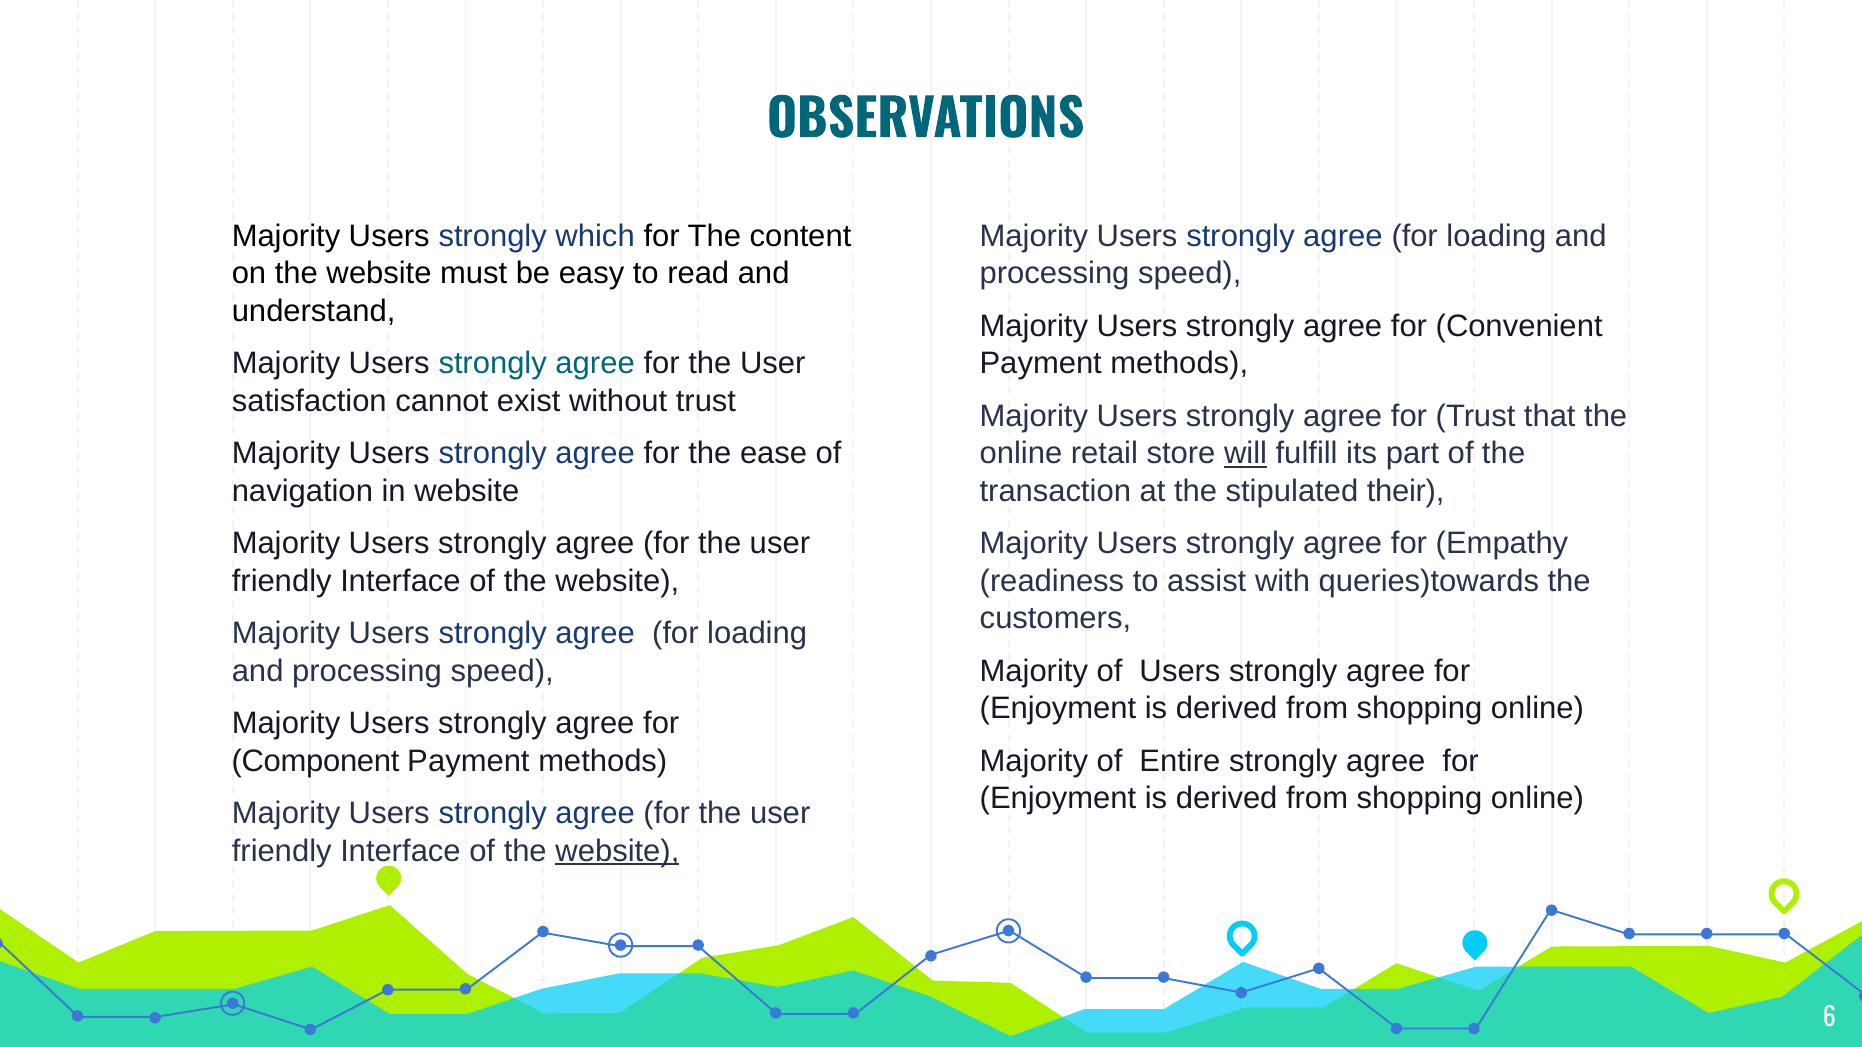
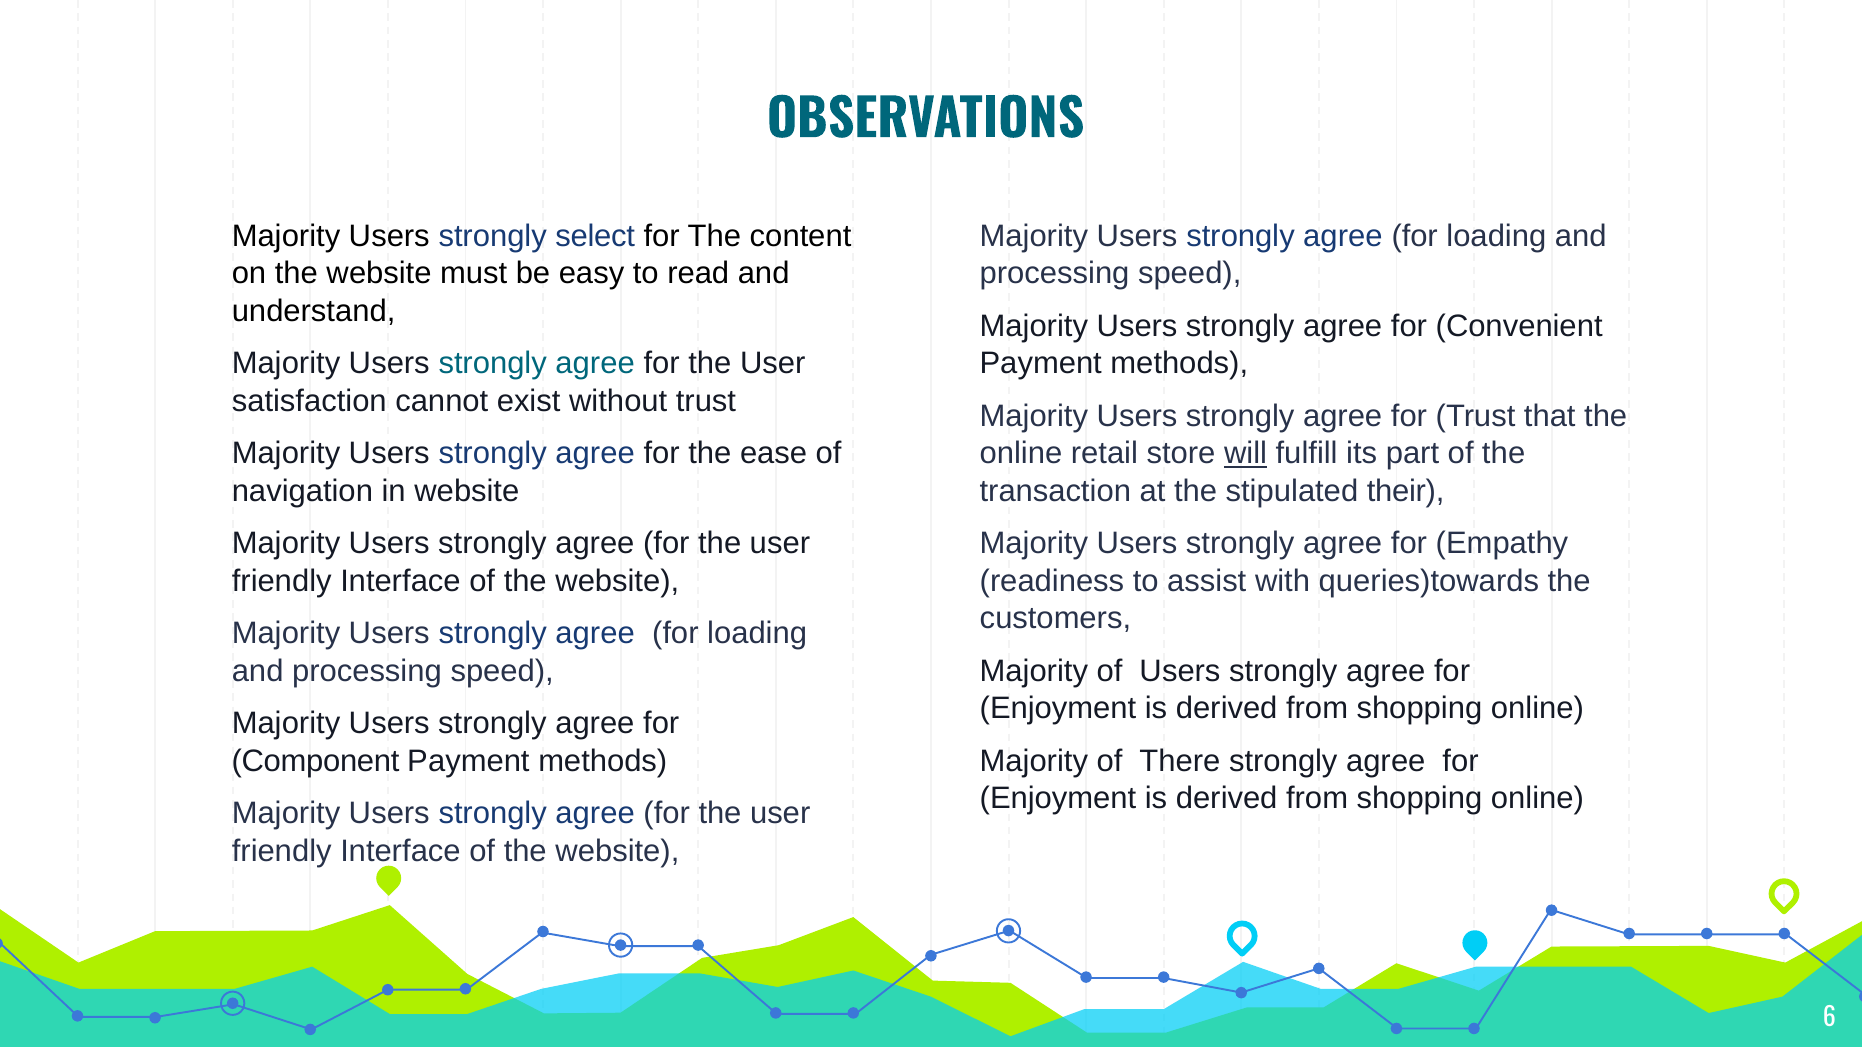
which: which -> select (595, 237)
Entire: Entire -> There (1180, 761)
website underline: present -> none (617, 851)
